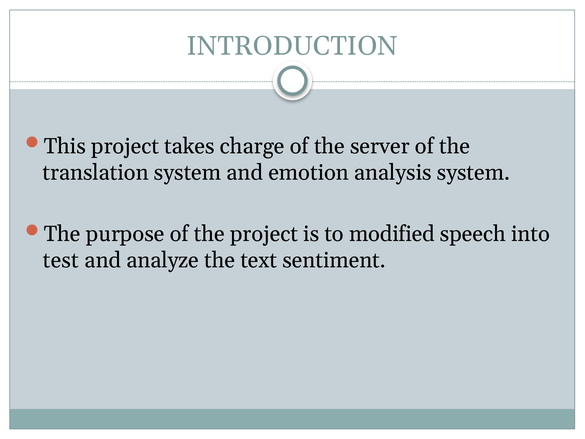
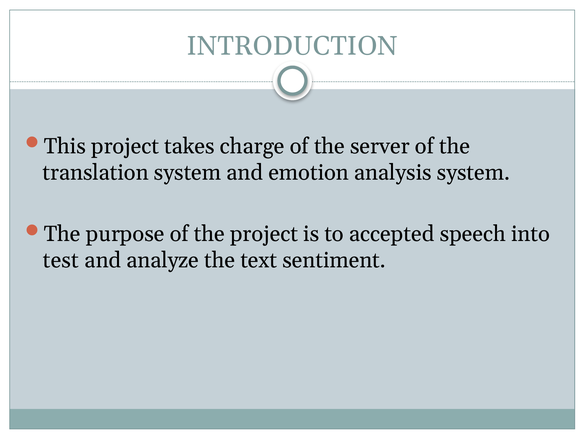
modified: modified -> accepted (392, 234)
